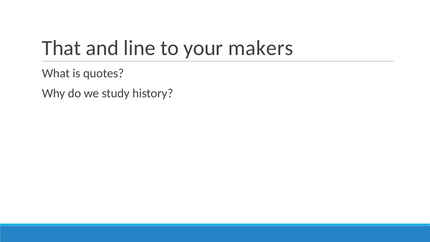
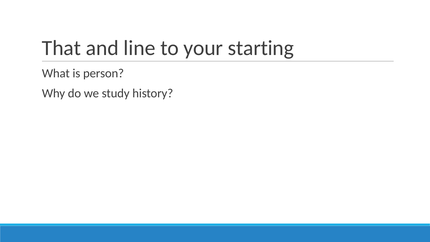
makers: makers -> starting (261, 48)
quotes: quotes -> person (104, 73)
